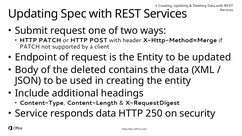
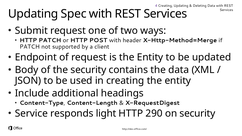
the deleted: deleted -> security (88, 70)
responds data: data -> light (106, 114)
250: 250 -> 290 (154, 114)
